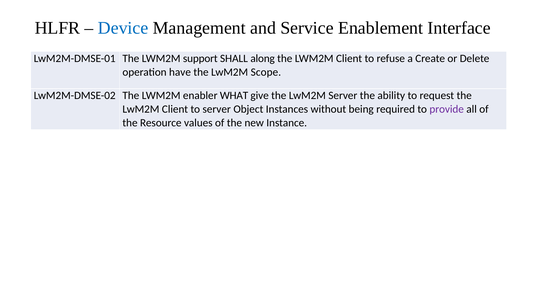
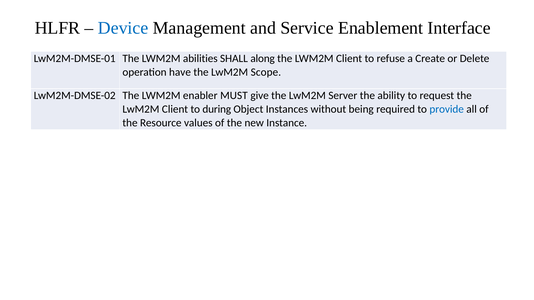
support: support -> abilities (200, 58)
WHAT: WHAT -> MUST (234, 96)
to server: server -> during (217, 109)
provide colour: purple -> blue (447, 109)
